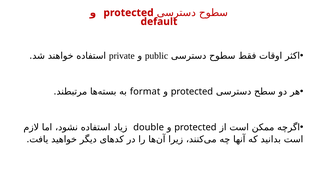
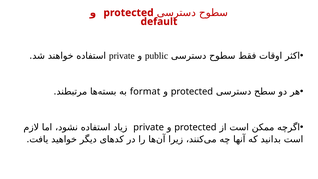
double: double -> private (149, 127)
